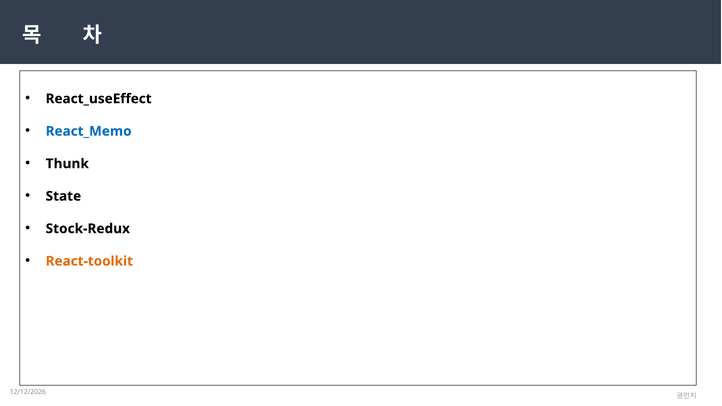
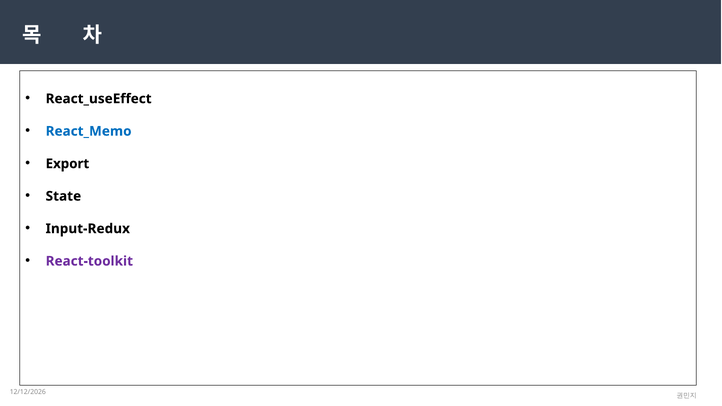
Thunk: Thunk -> Export (67, 164)
Stock-Redux: Stock-Redux -> Input-Redux (88, 229)
React-toolkit colour: orange -> purple (89, 261)
